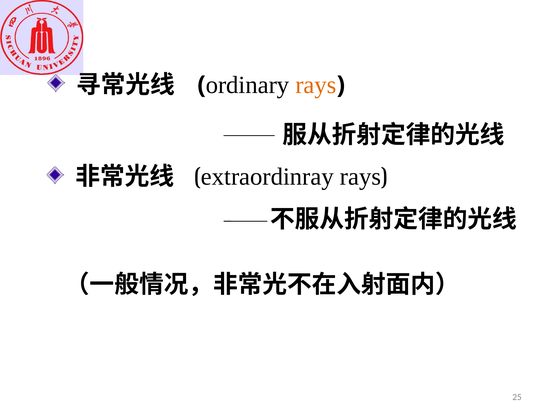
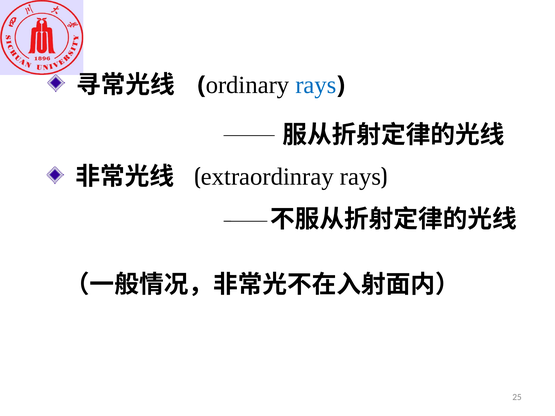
rays colour: orange -> blue (316, 85)
